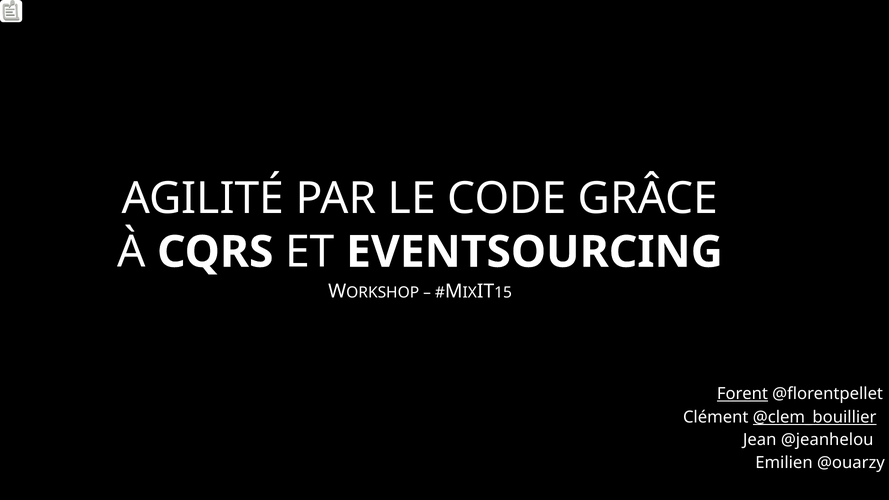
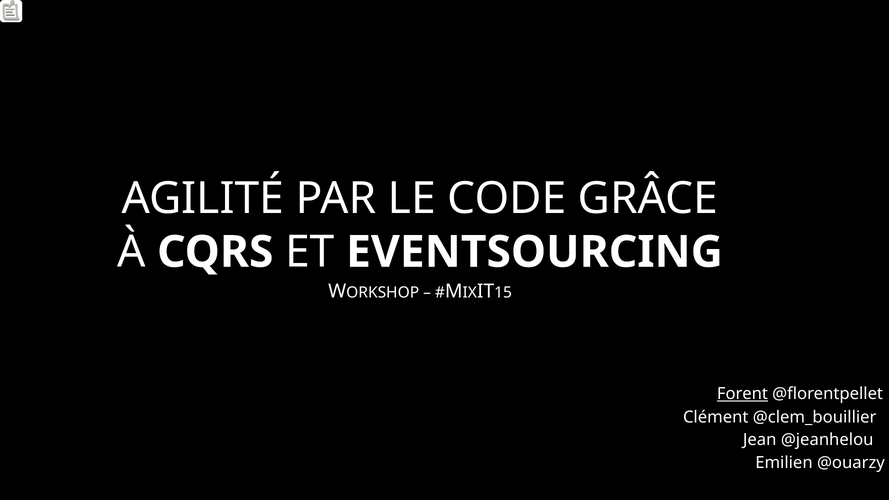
@clem_bouillier underline: present -> none (815, 417)
